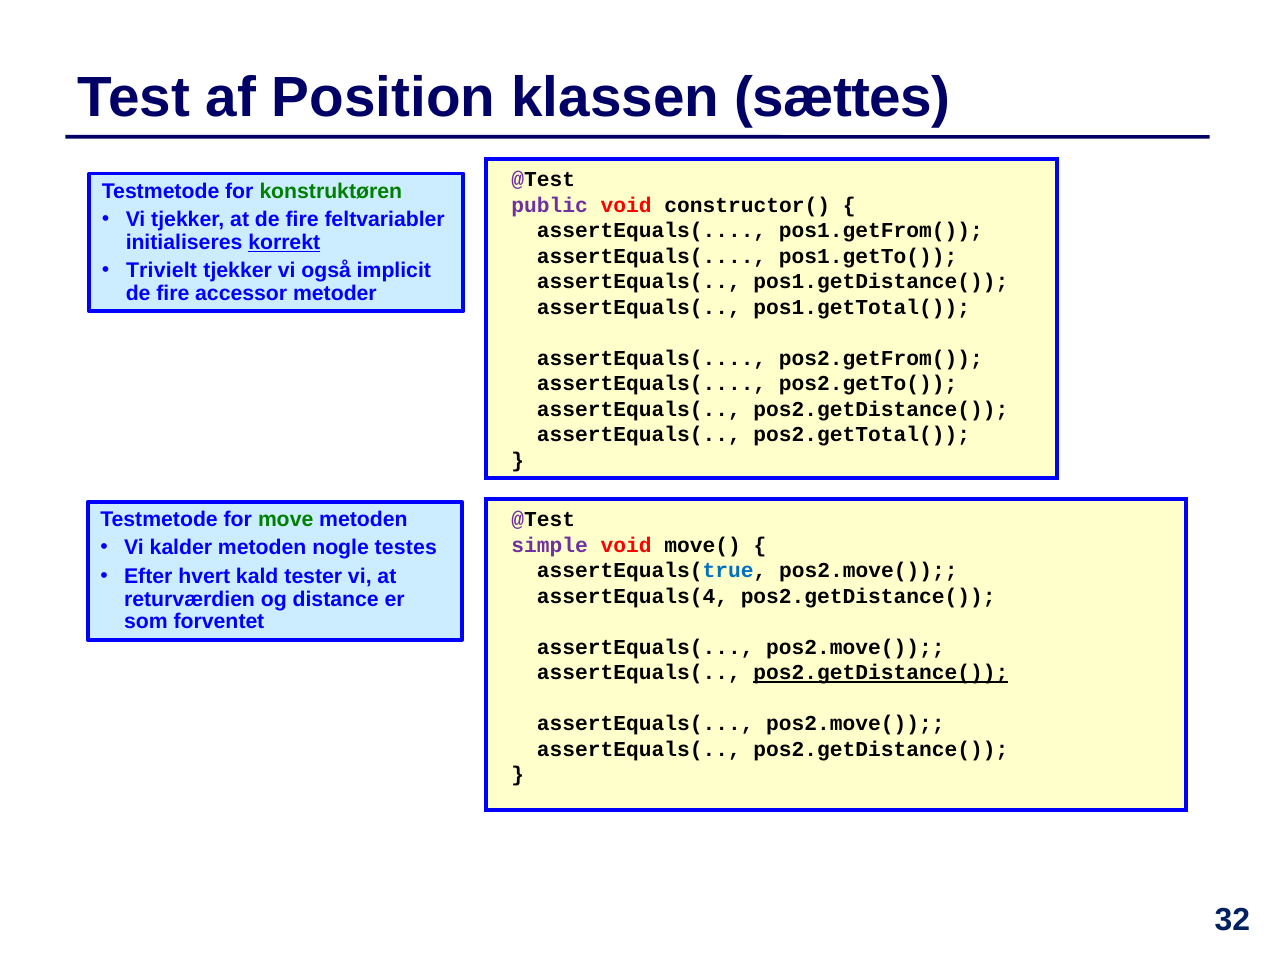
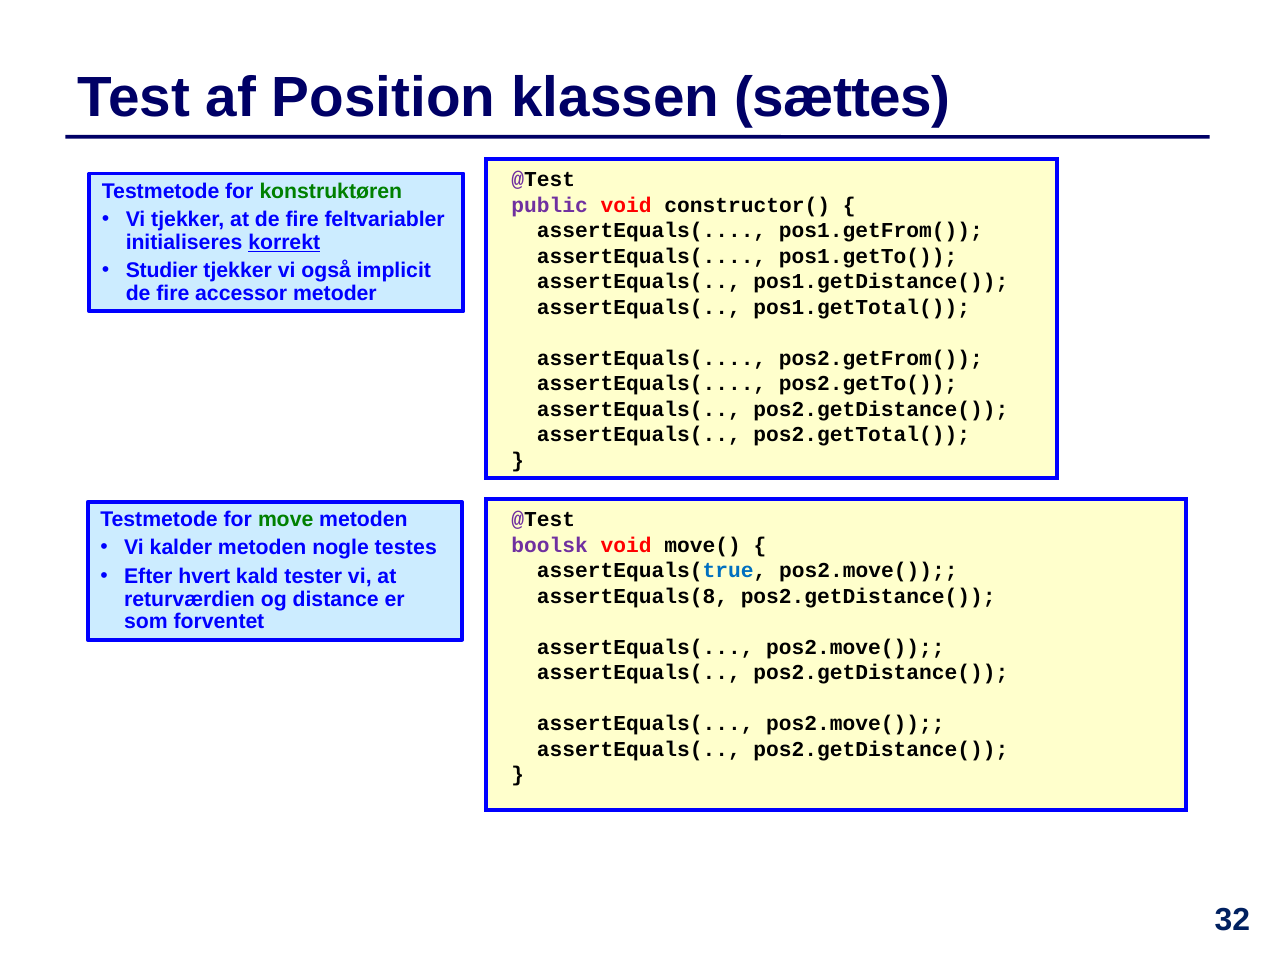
Trivielt: Trivielt -> Studier (162, 271)
simple: simple -> boolsk (550, 546)
assertEquals(4: assertEquals(4 -> assertEquals(8 (632, 597)
pos2.getDistance( underline: present -> none (881, 673)
